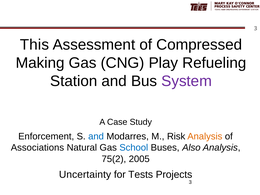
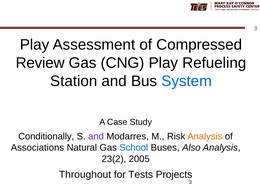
This: This -> Play (35, 45)
Making: Making -> Review (40, 63)
System colour: purple -> blue (187, 81)
Enforcement: Enforcement -> Conditionally (46, 136)
and colour: blue -> purple (96, 136)
75(2: 75(2 -> 23(2 (114, 159)
Uncertainty: Uncertainty -> Throughout (85, 175)
